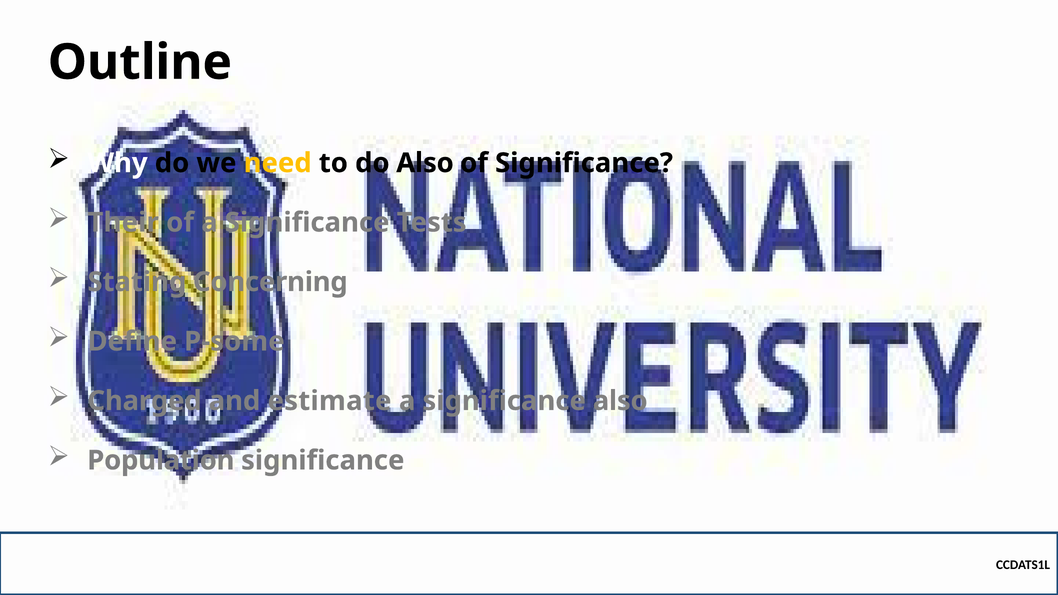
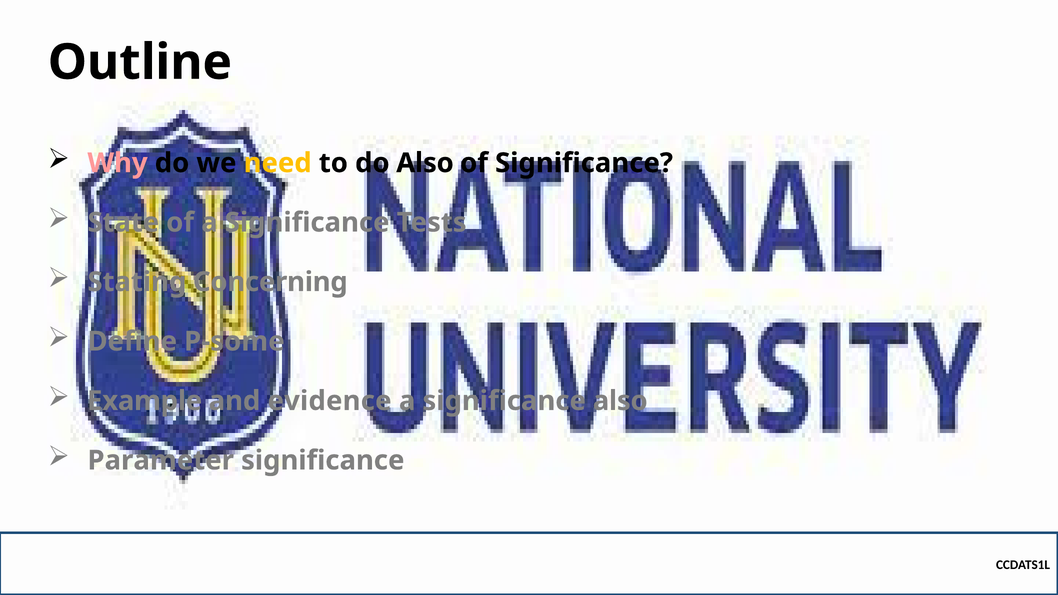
Why colour: white -> pink (118, 163)
Their: Their -> State (123, 223)
Charged: Charged -> Example (145, 401)
estimate: estimate -> evidence (330, 401)
Population: Population -> Parameter (161, 460)
